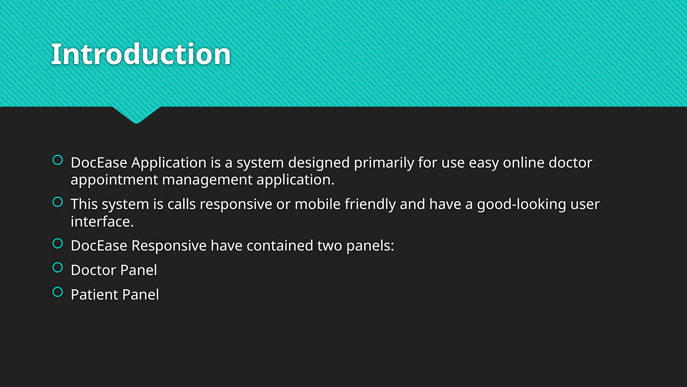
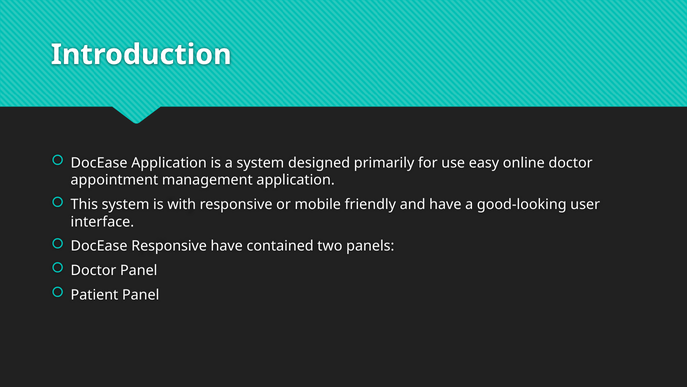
calls: calls -> with (182, 204)
